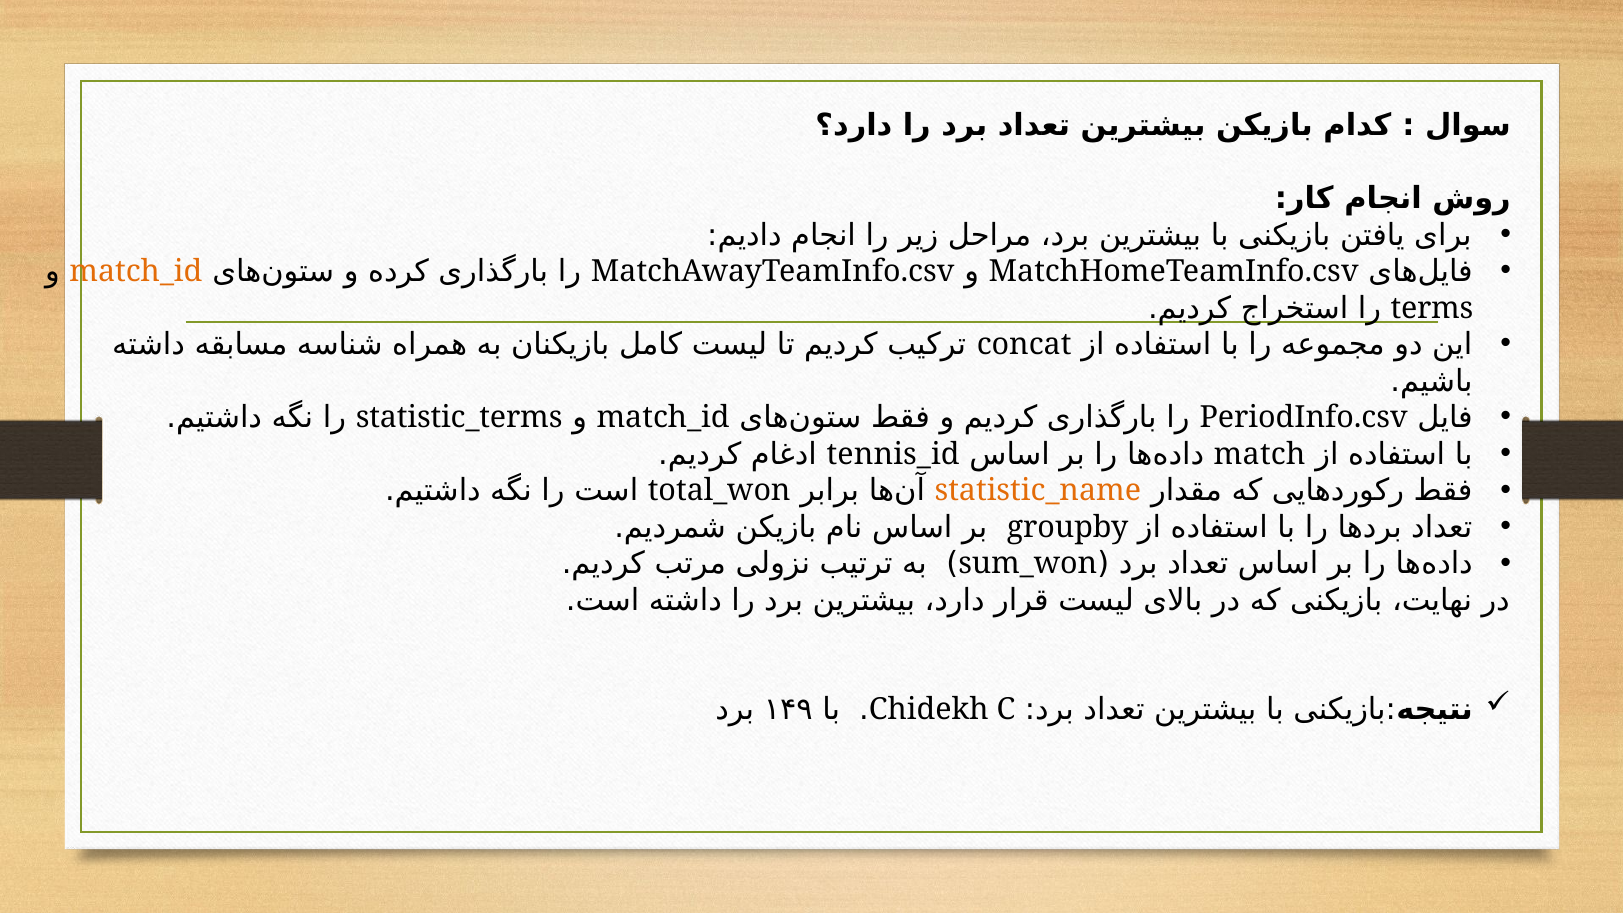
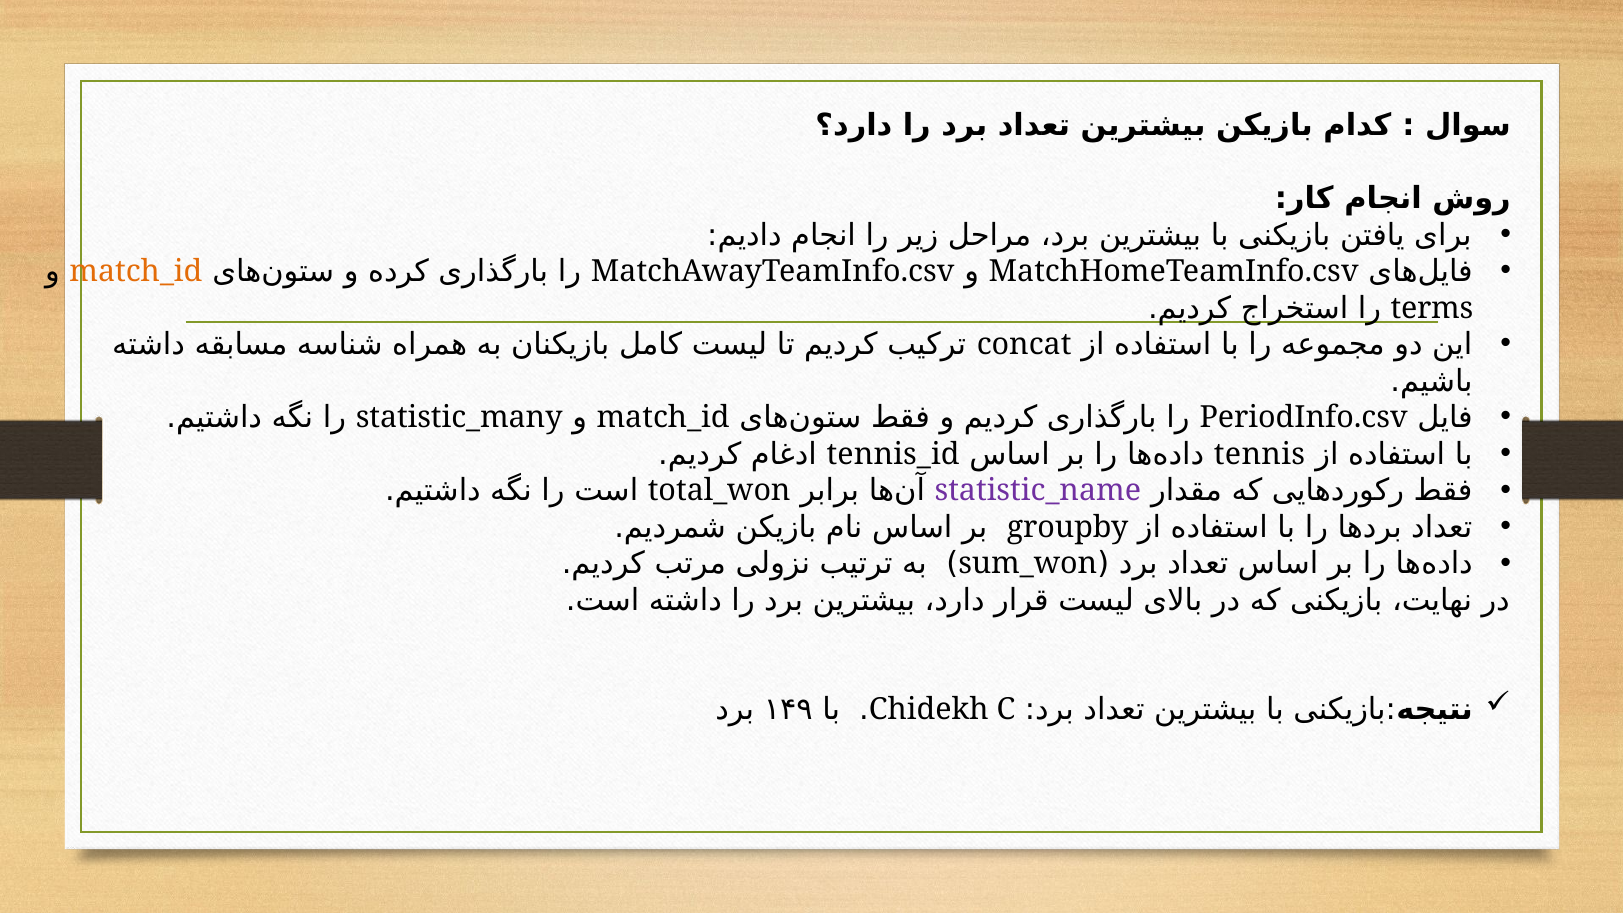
statistic_terms: statistic_terms -> statistic_many (459, 418)
match: match -> tennis (1260, 454)
statistic_name colour: orange -> purple (1038, 491)
